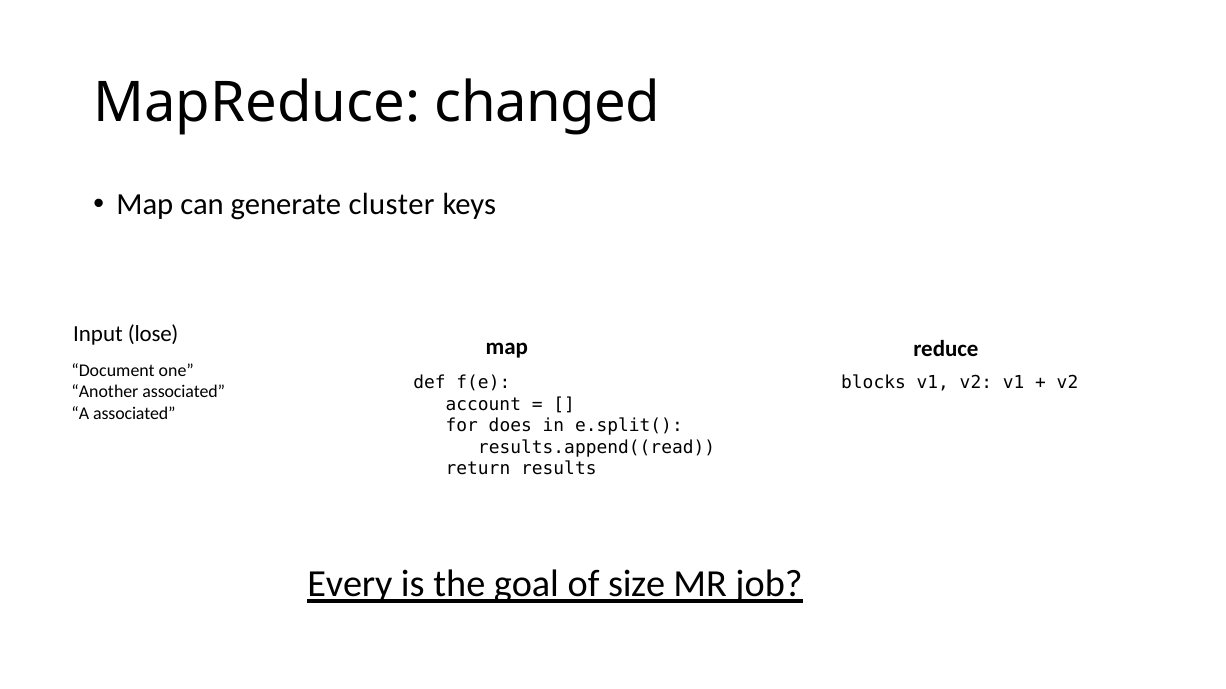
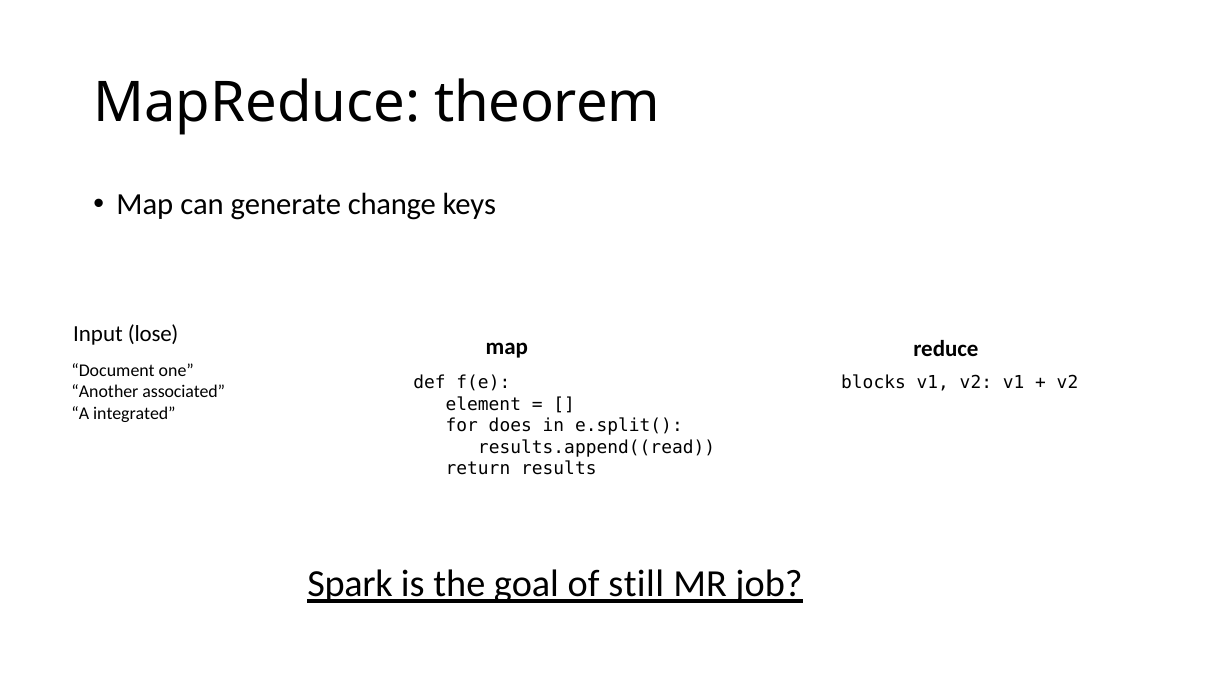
changed: changed -> theorem (547, 103)
cluster: cluster -> change (392, 205)
account: account -> element (483, 405)
A associated: associated -> integrated (134, 414)
Every: Every -> Spark (350, 585)
size: size -> still (636, 585)
